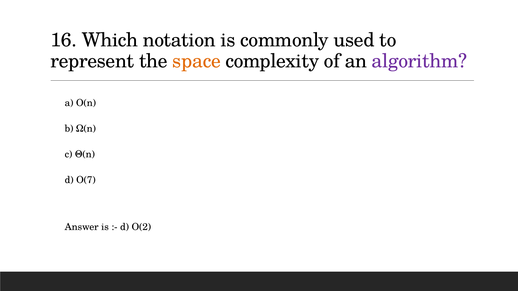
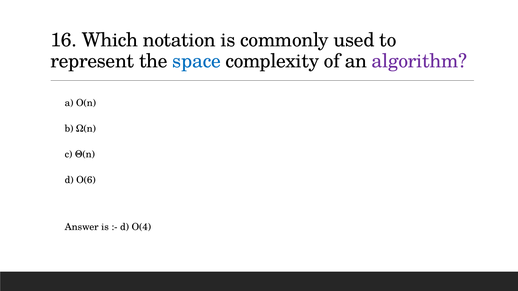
space colour: orange -> blue (197, 61)
O(7: O(7 -> O(6 (86, 180)
O(2: O(2 -> O(4 (141, 227)
